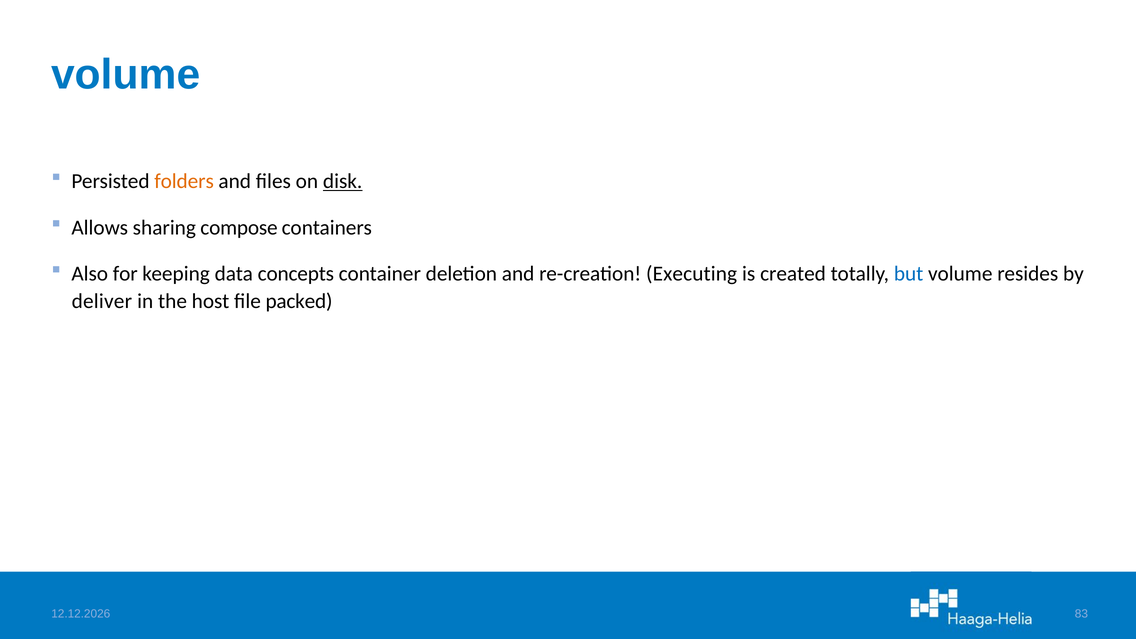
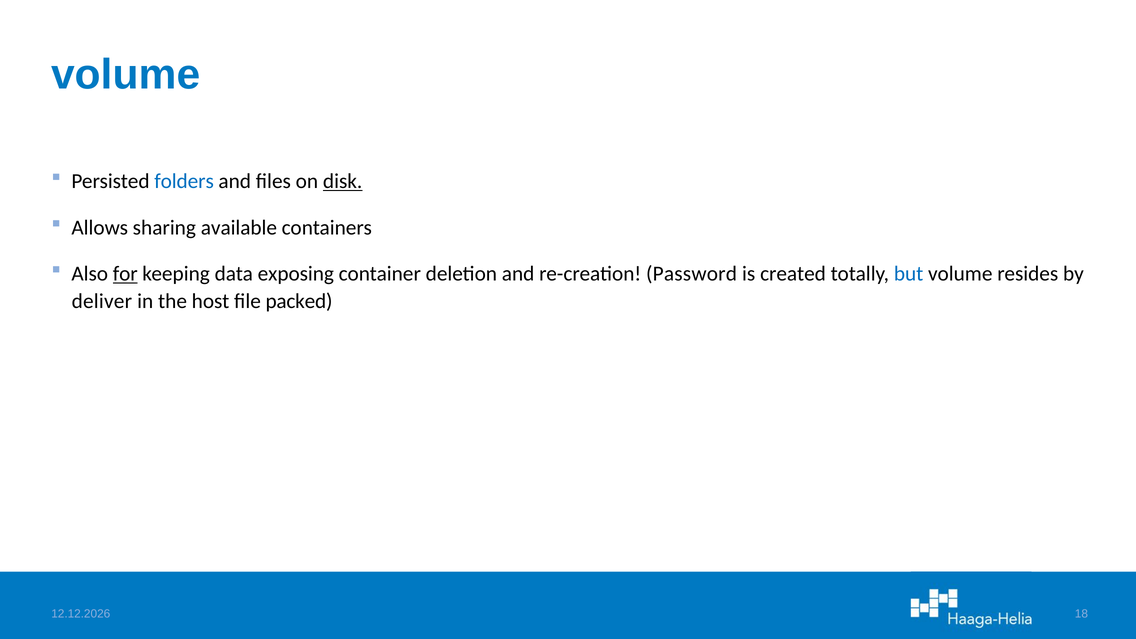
folders colour: orange -> blue (184, 181)
compose: compose -> available (239, 228)
for underline: none -> present (125, 274)
concepts: concepts -> exposing (296, 274)
Executing: Executing -> Password (692, 274)
83: 83 -> 18 (1081, 614)
